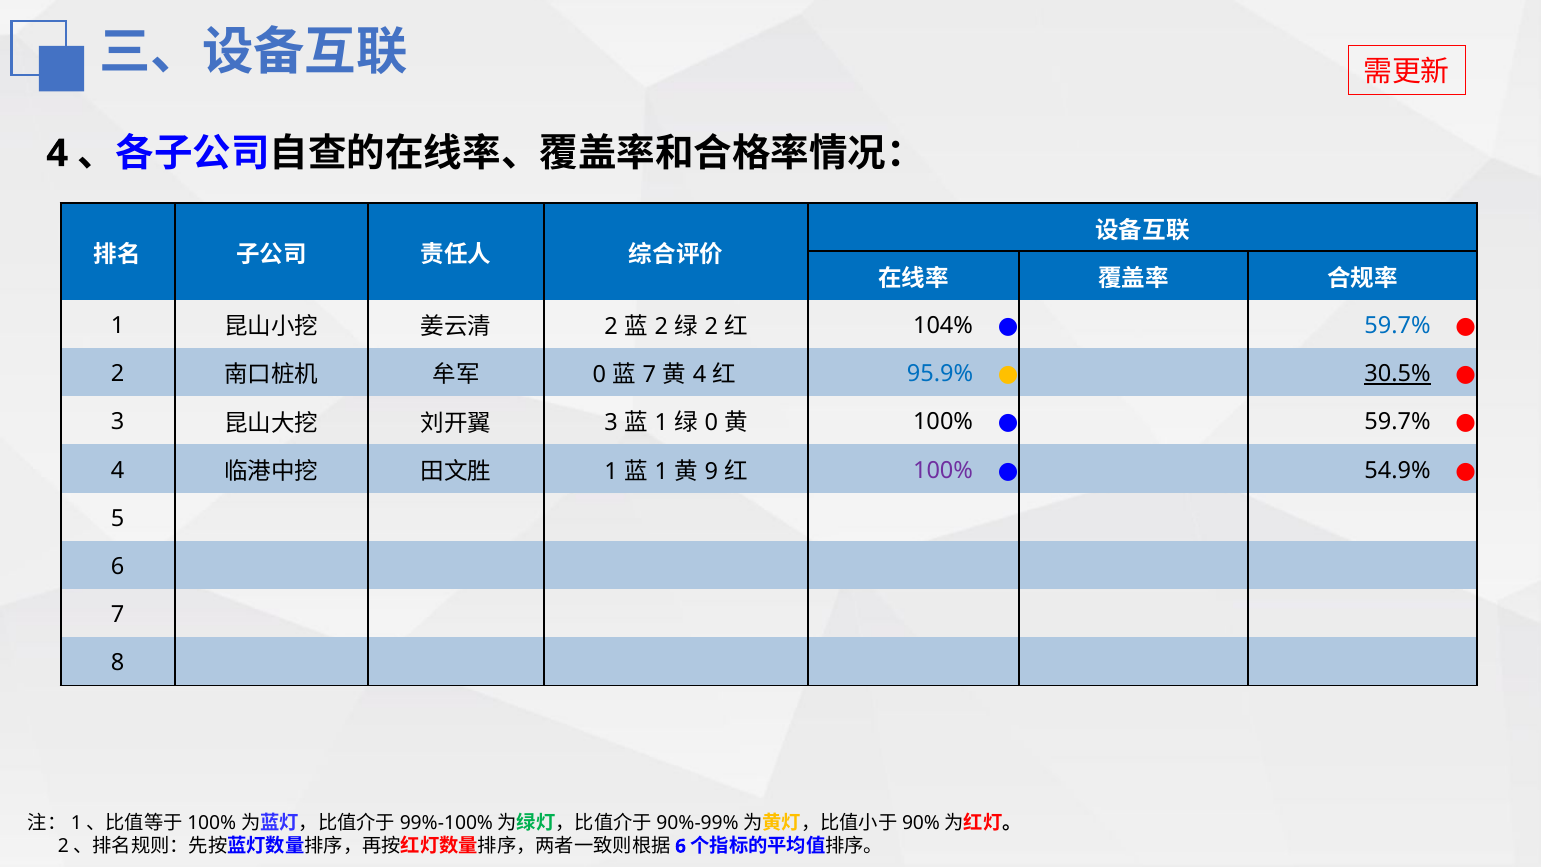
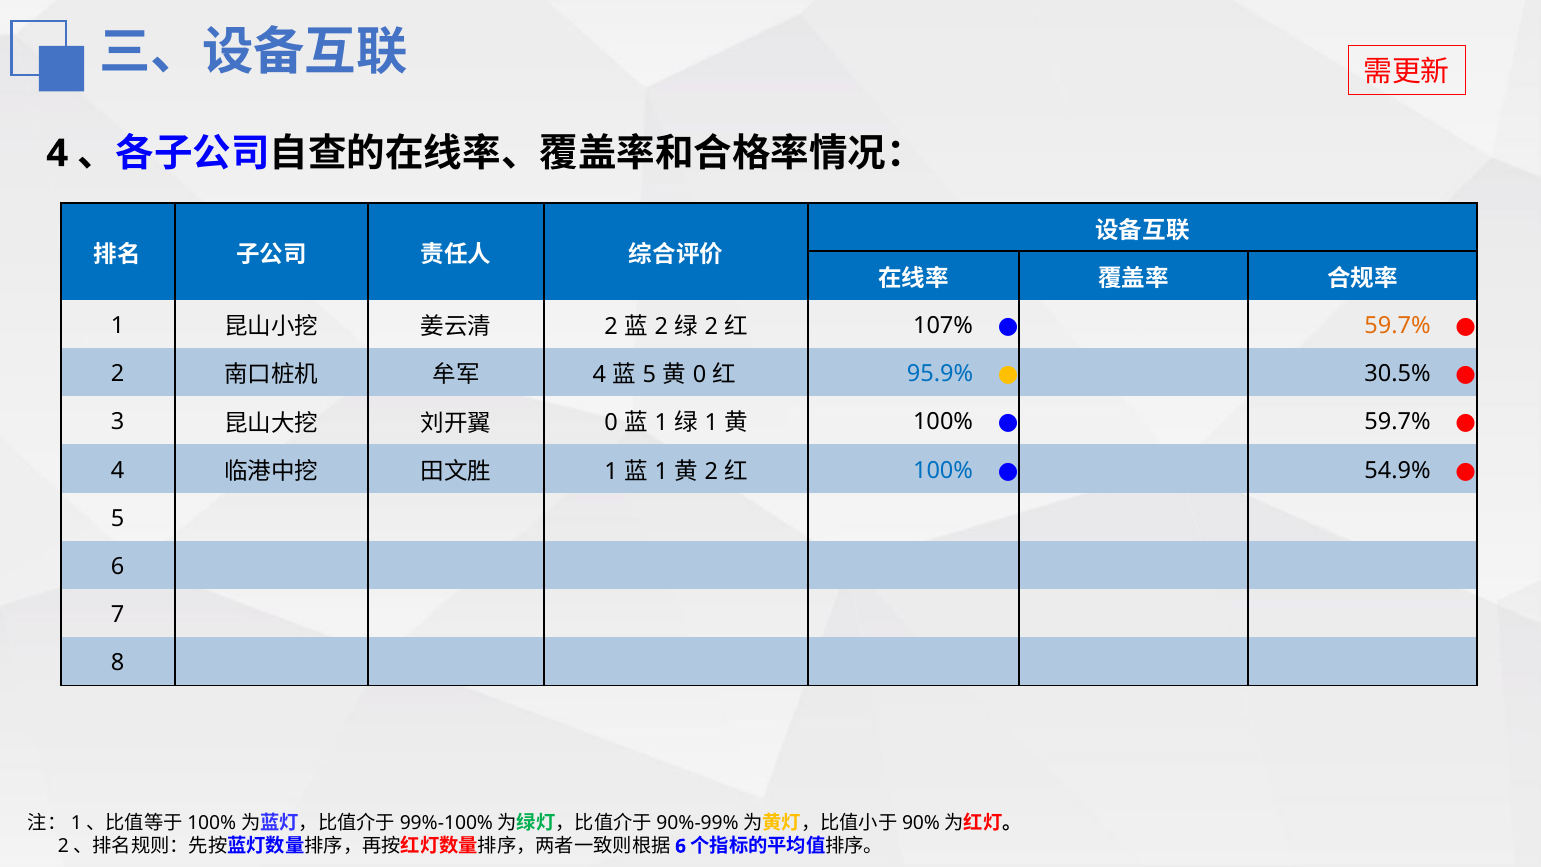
104%: 104% -> 107% (943, 326)
59.7% colour: blue -> orange (1398, 326)
0: 0 -> 4 (599, 375)
7: 7 -> 5 (649, 375)
4: 4 -> 0 (700, 375)
30.5% underline: present -> none (1398, 374)
3: 3 -> 0 (611, 423)
0: 0 -> 1 (711, 423)
9: 9 -> 2 (711, 471)
100% colour: purple -> blue (943, 470)
